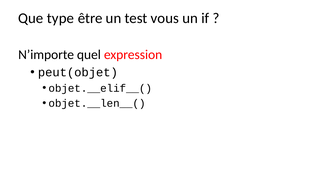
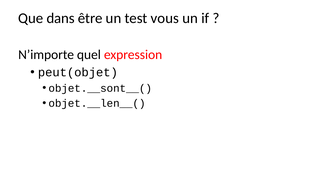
type: type -> dans (61, 18)
objet.__elif__(: objet.__elif__( -> objet.__sont__( (100, 88)
